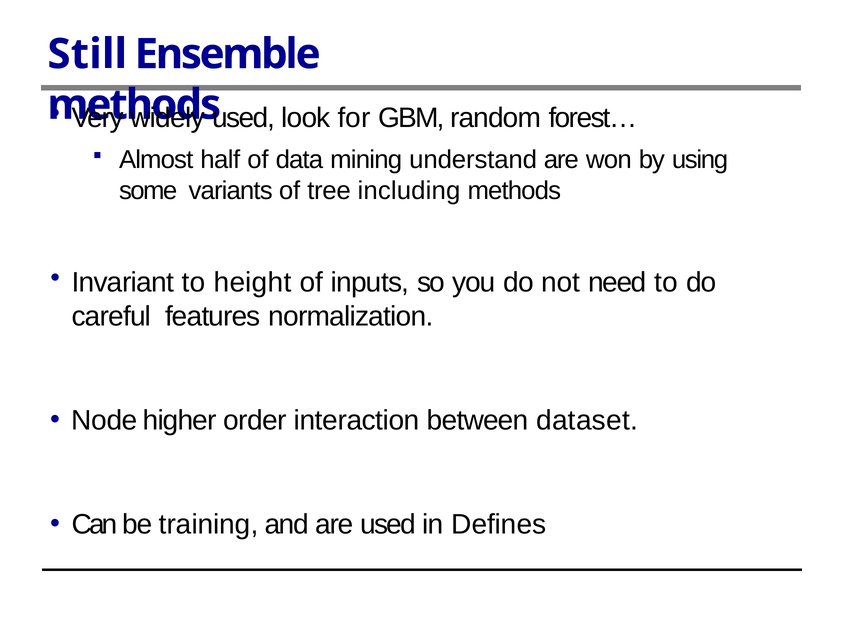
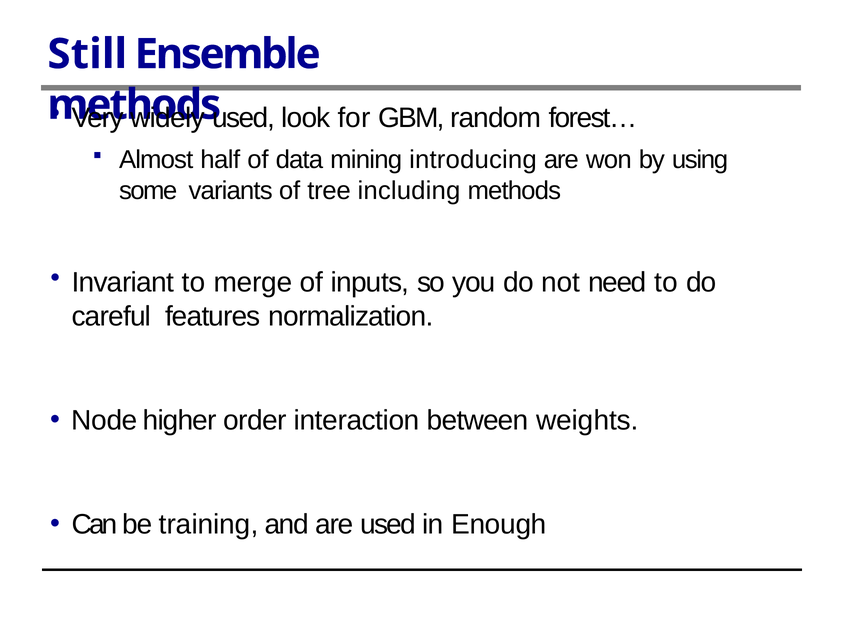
understand: understand -> introducing (473, 160)
height: height -> merge (253, 282)
dataset: dataset -> weights (587, 420)
Defines: Defines -> Enough (499, 525)
